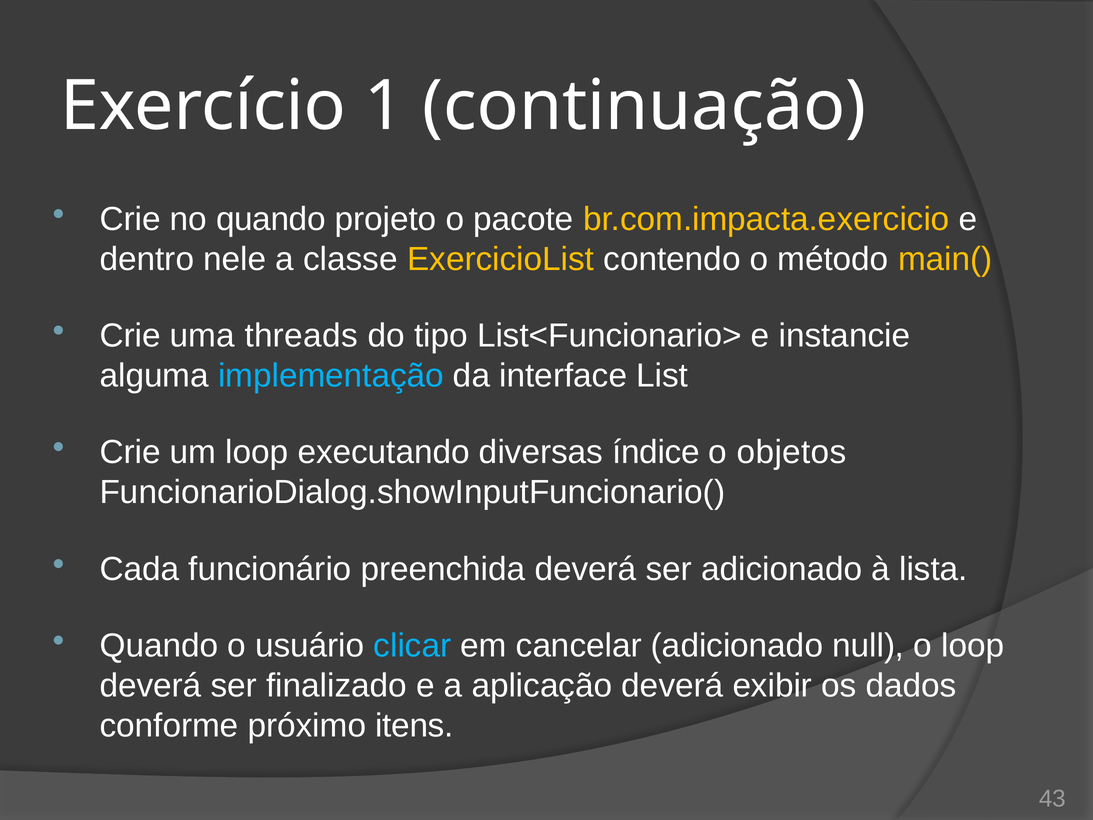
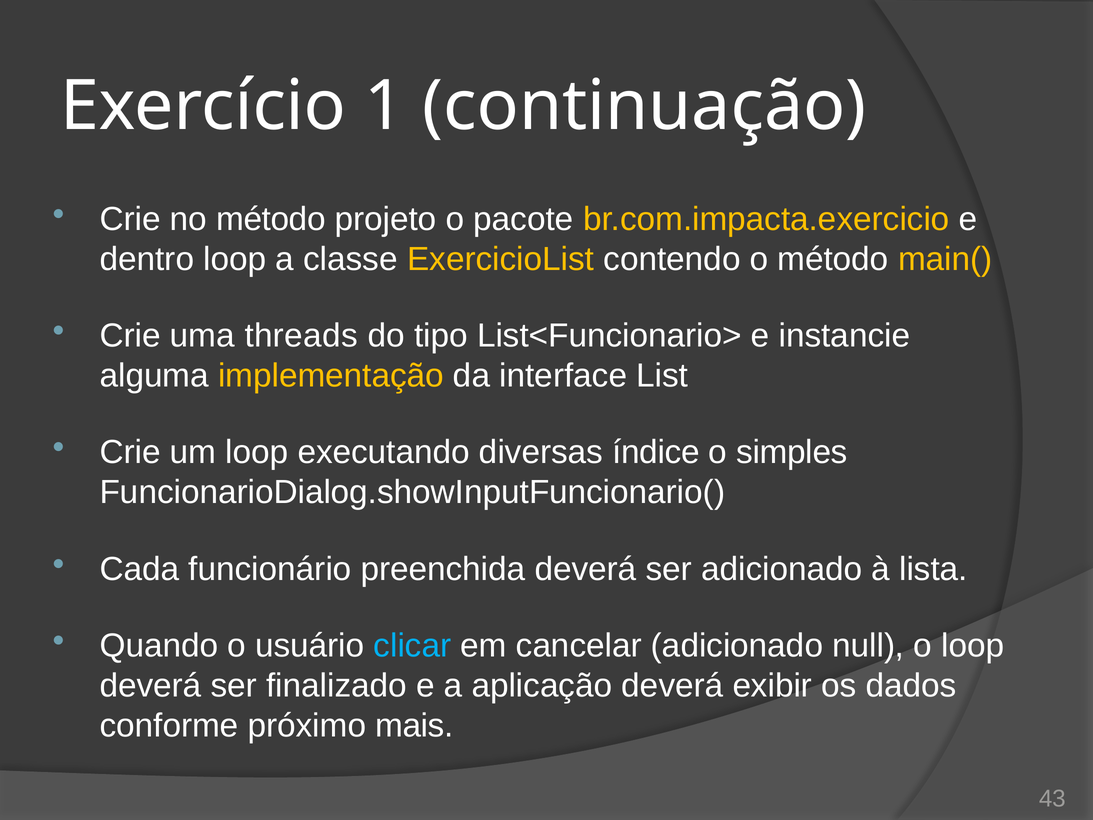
no quando: quando -> método (271, 219)
dentro nele: nele -> loop (235, 259)
implementação colour: light blue -> yellow (331, 376)
objetos: objetos -> simples (792, 452)
itens: itens -> mais (414, 725)
